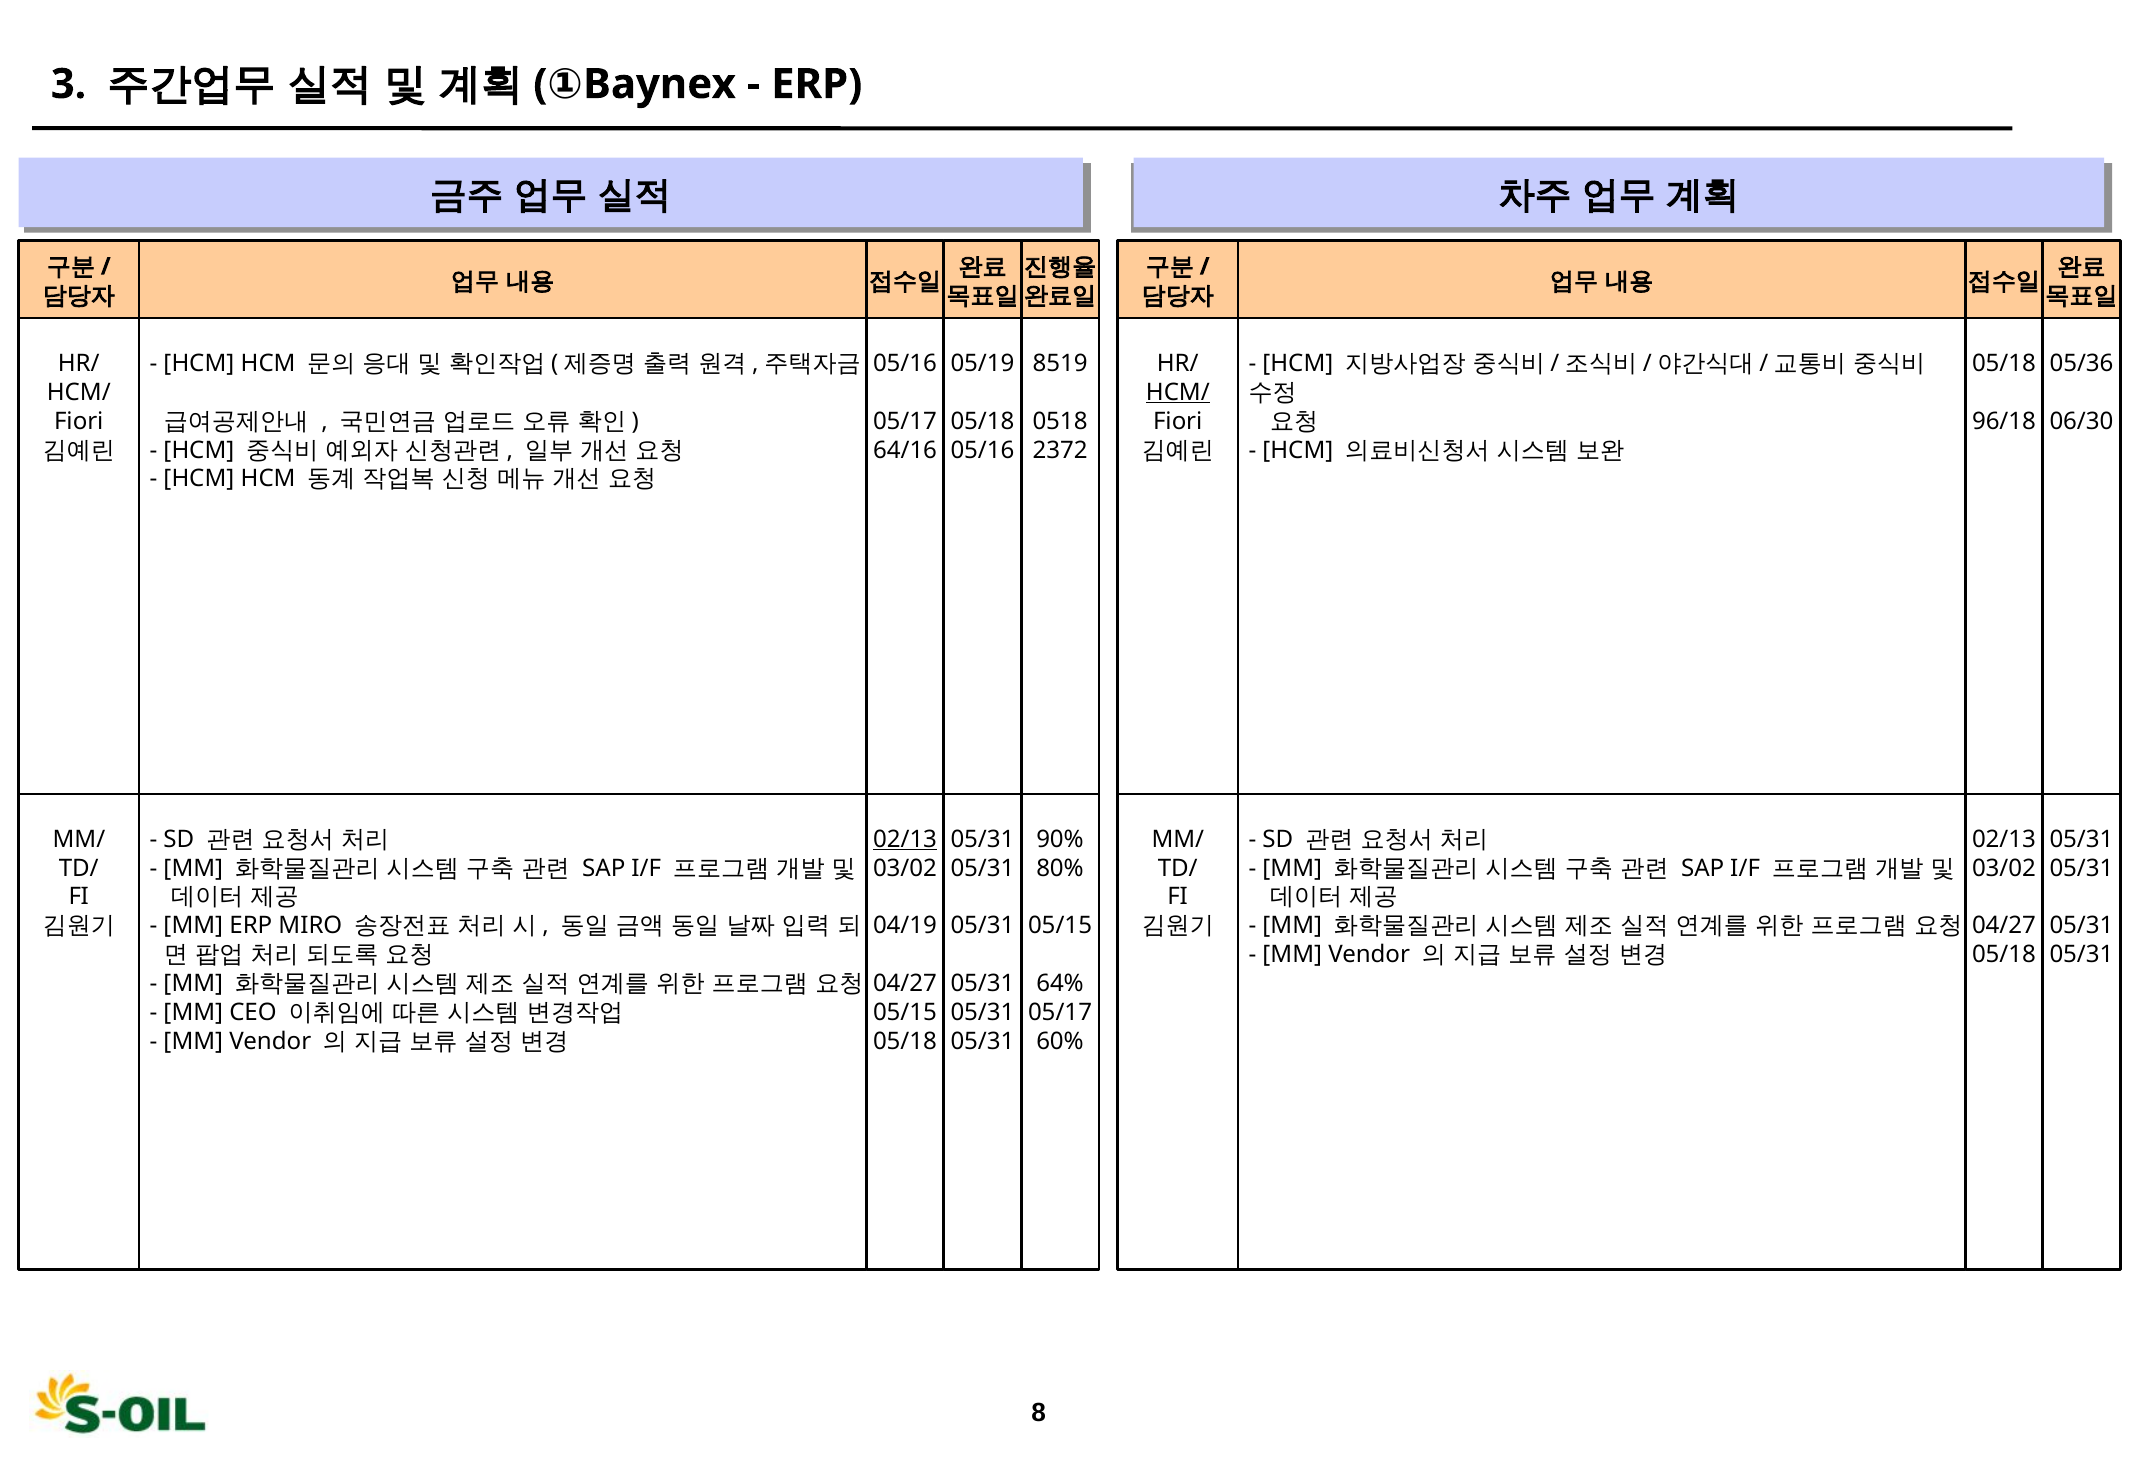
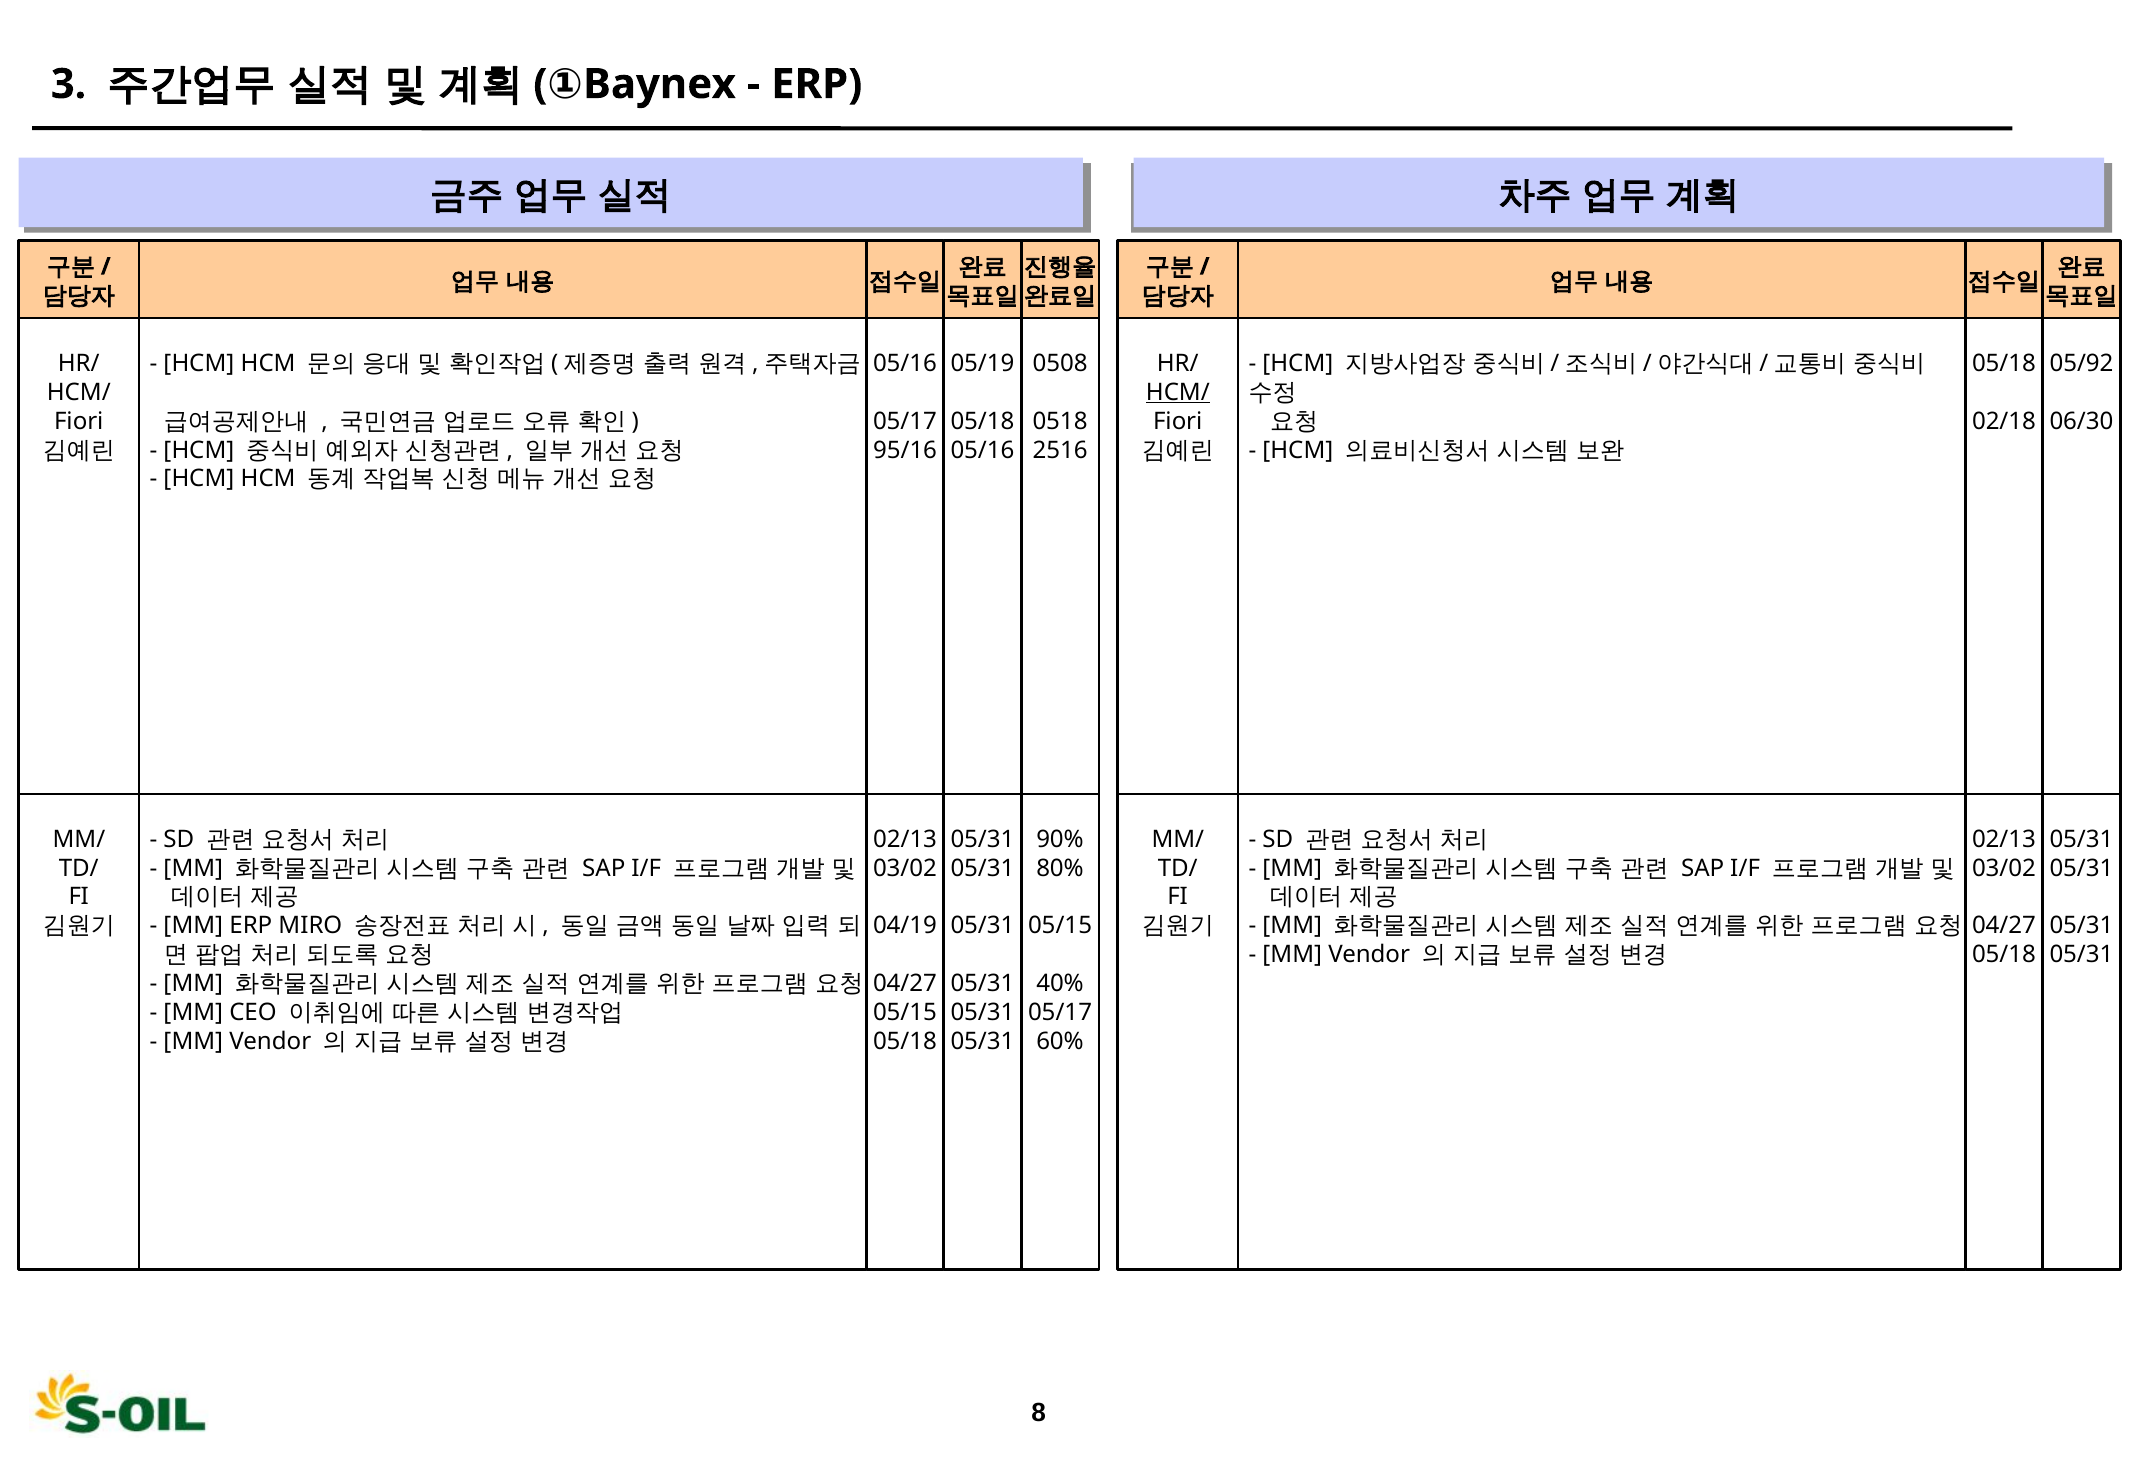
8519: 8519 -> 0508 (1060, 363)
05/36: 05/36 -> 05/92 (2082, 363)
96/18: 96/18 -> 02/18 (2004, 421)
64/16: 64/16 -> 95/16 (905, 450)
2372: 2372 -> 2516 (1060, 450)
02/13 underline: present -> none (905, 839)
64%: 64% -> 40% (1060, 984)
